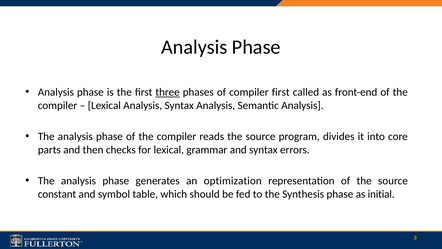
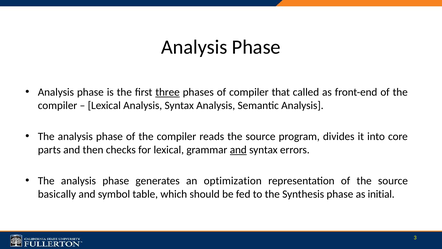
compiler first: first -> that (281, 92)
and underline: none -> present (238, 150)
constant: constant -> basically (57, 194)
